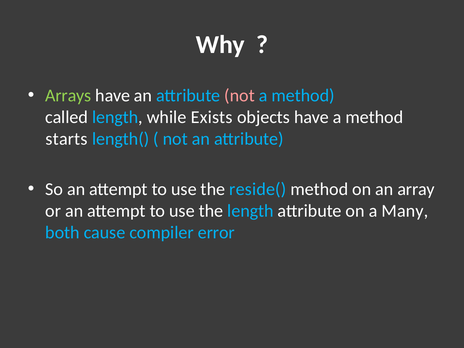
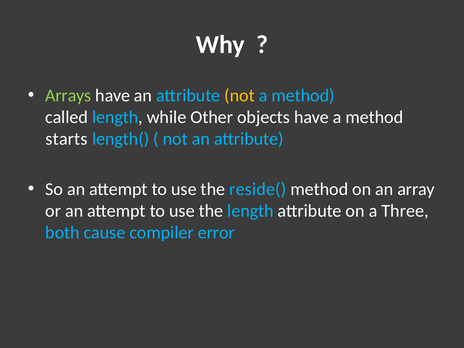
not colour: pink -> yellow (239, 96)
Exists: Exists -> Other (212, 117)
Many: Many -> Three (405, 211)
